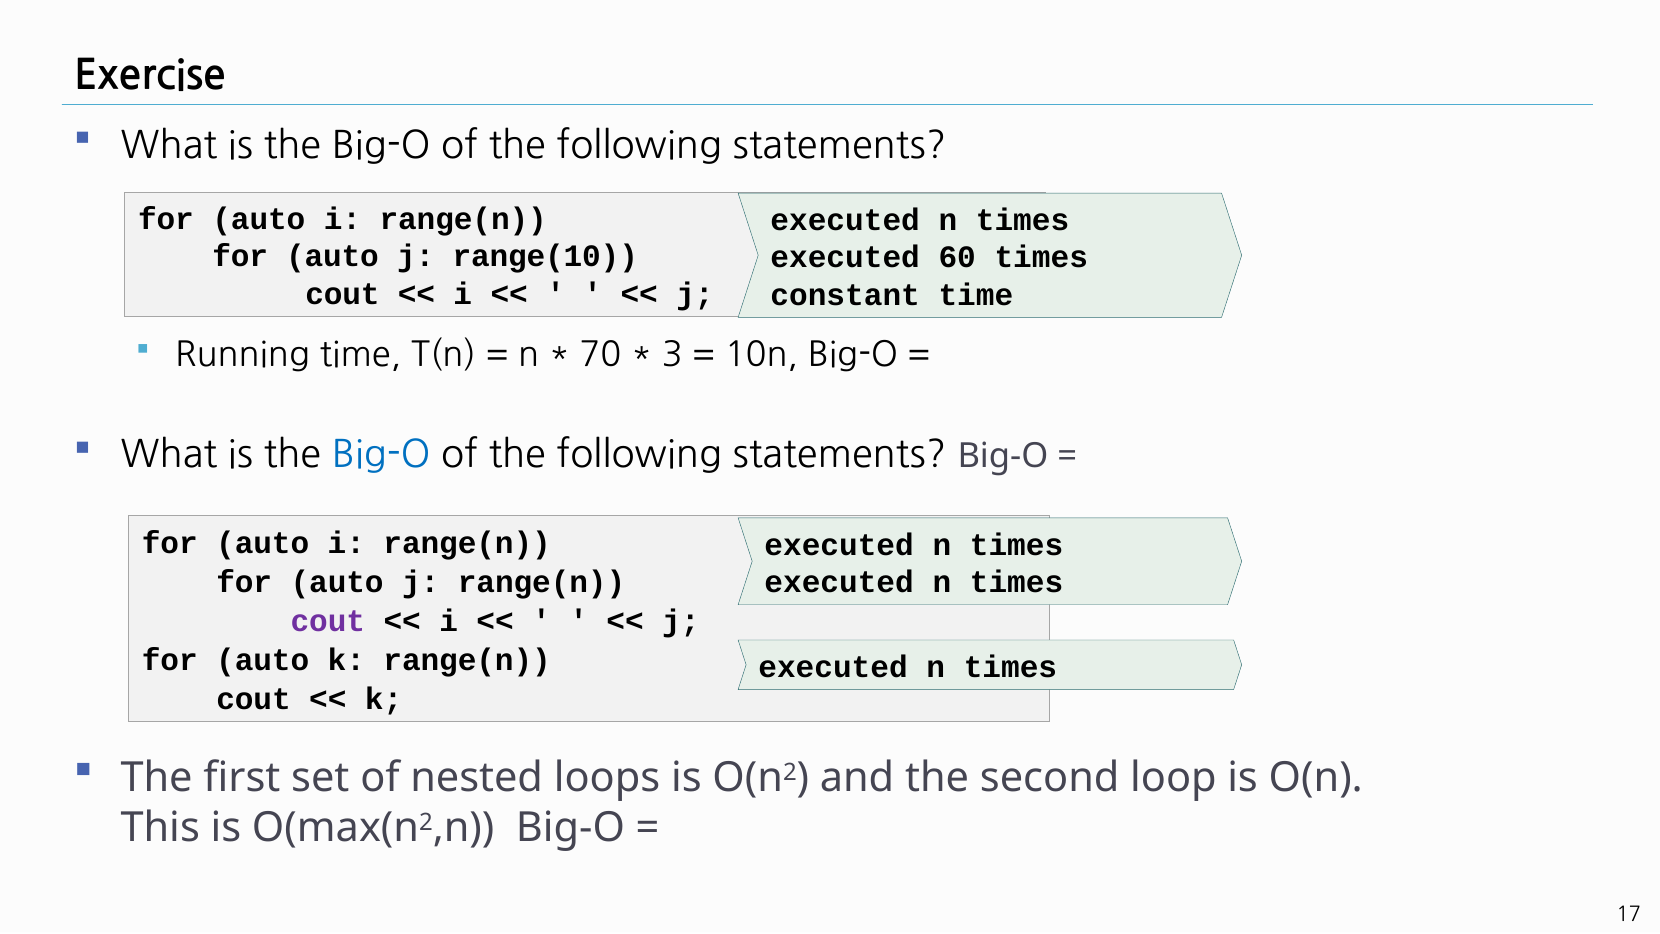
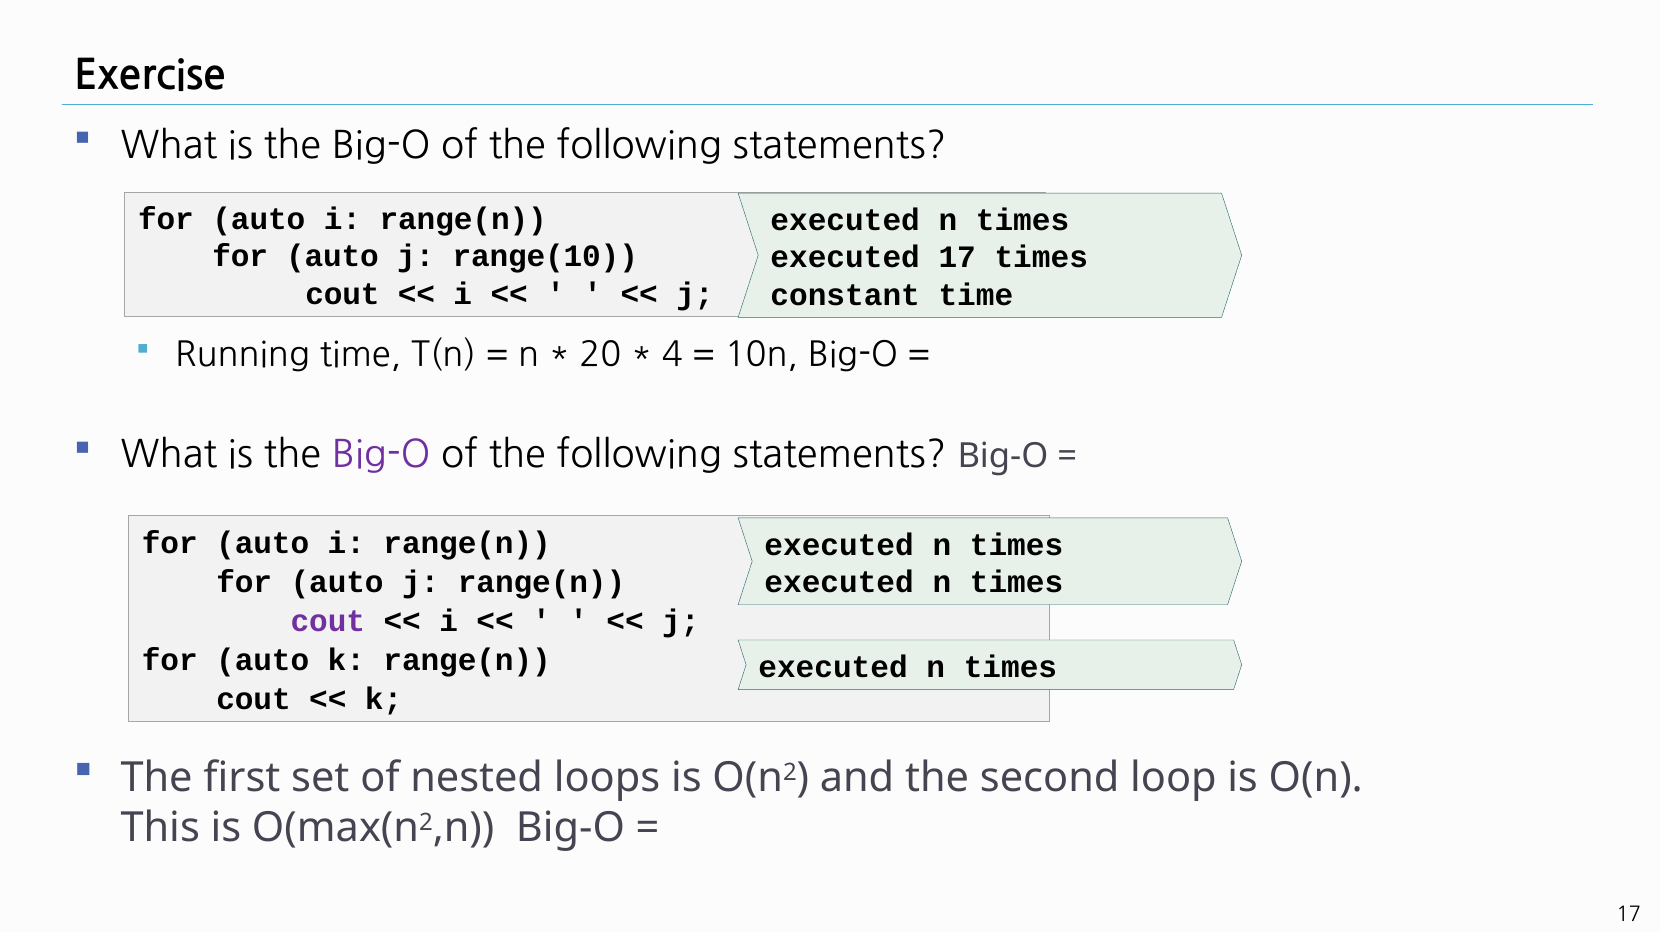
executed 60: 60 -> 17 (957, 257)
70: 70 -> 20 (600, 355)
3: 3 -> 4 (672, 355)
Big-O colour: blue -> purple (381, 455)
